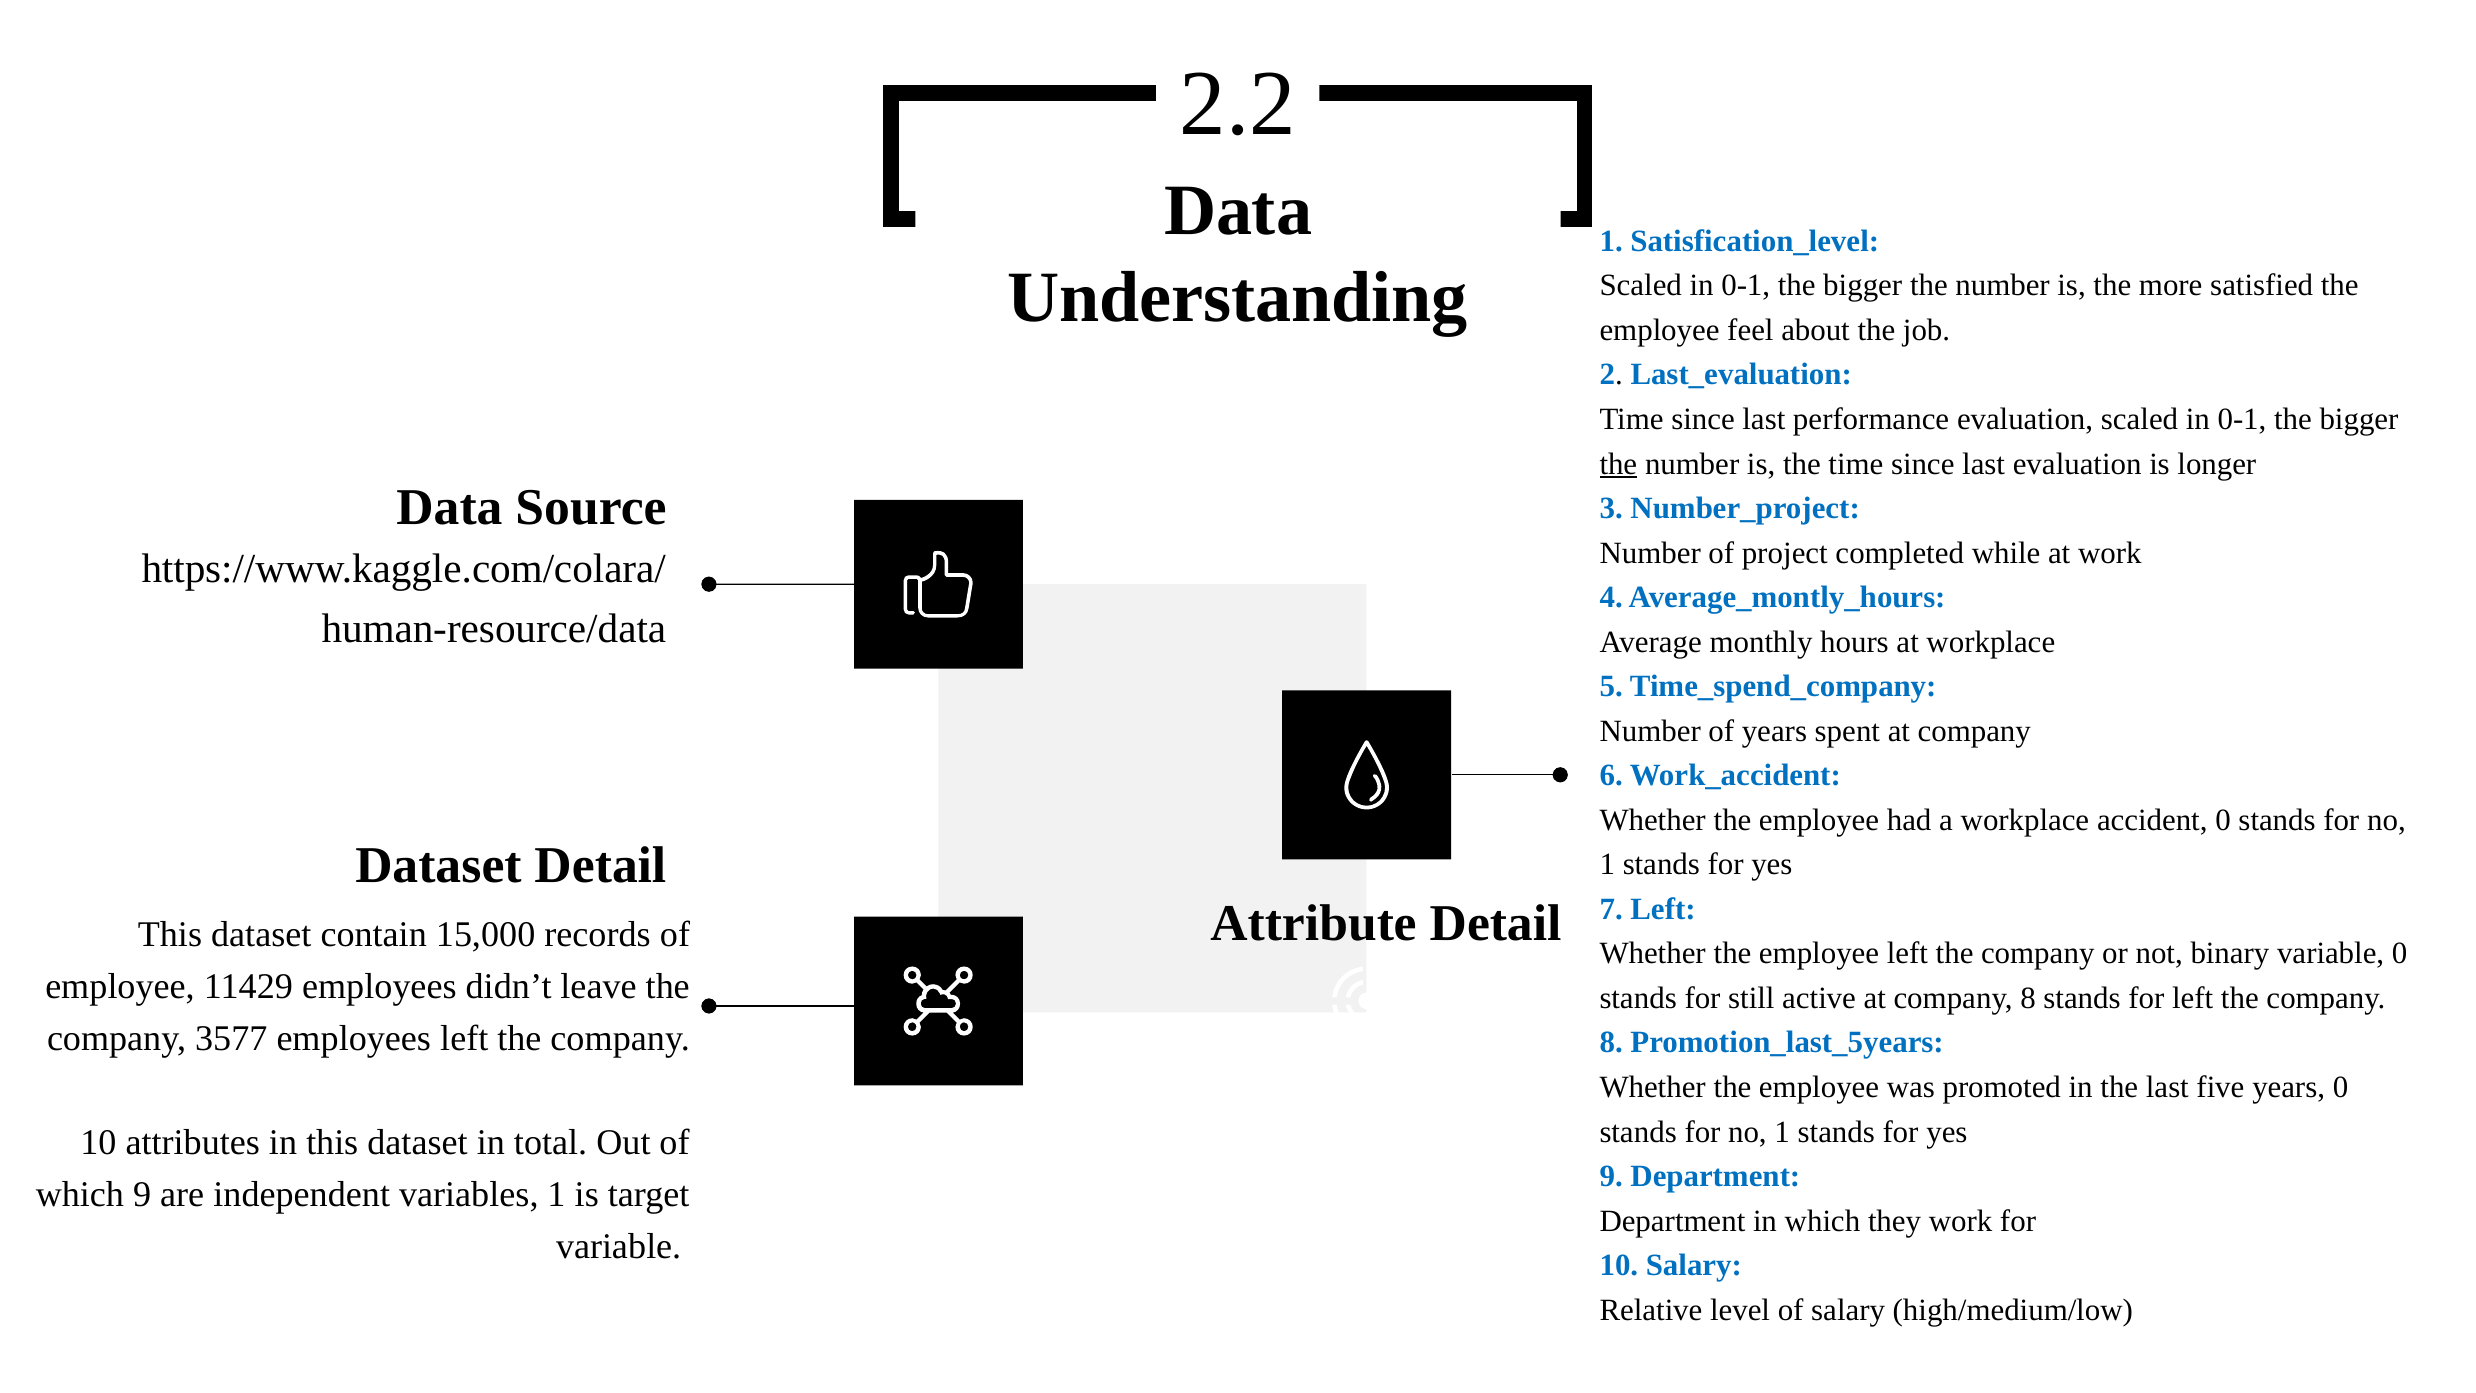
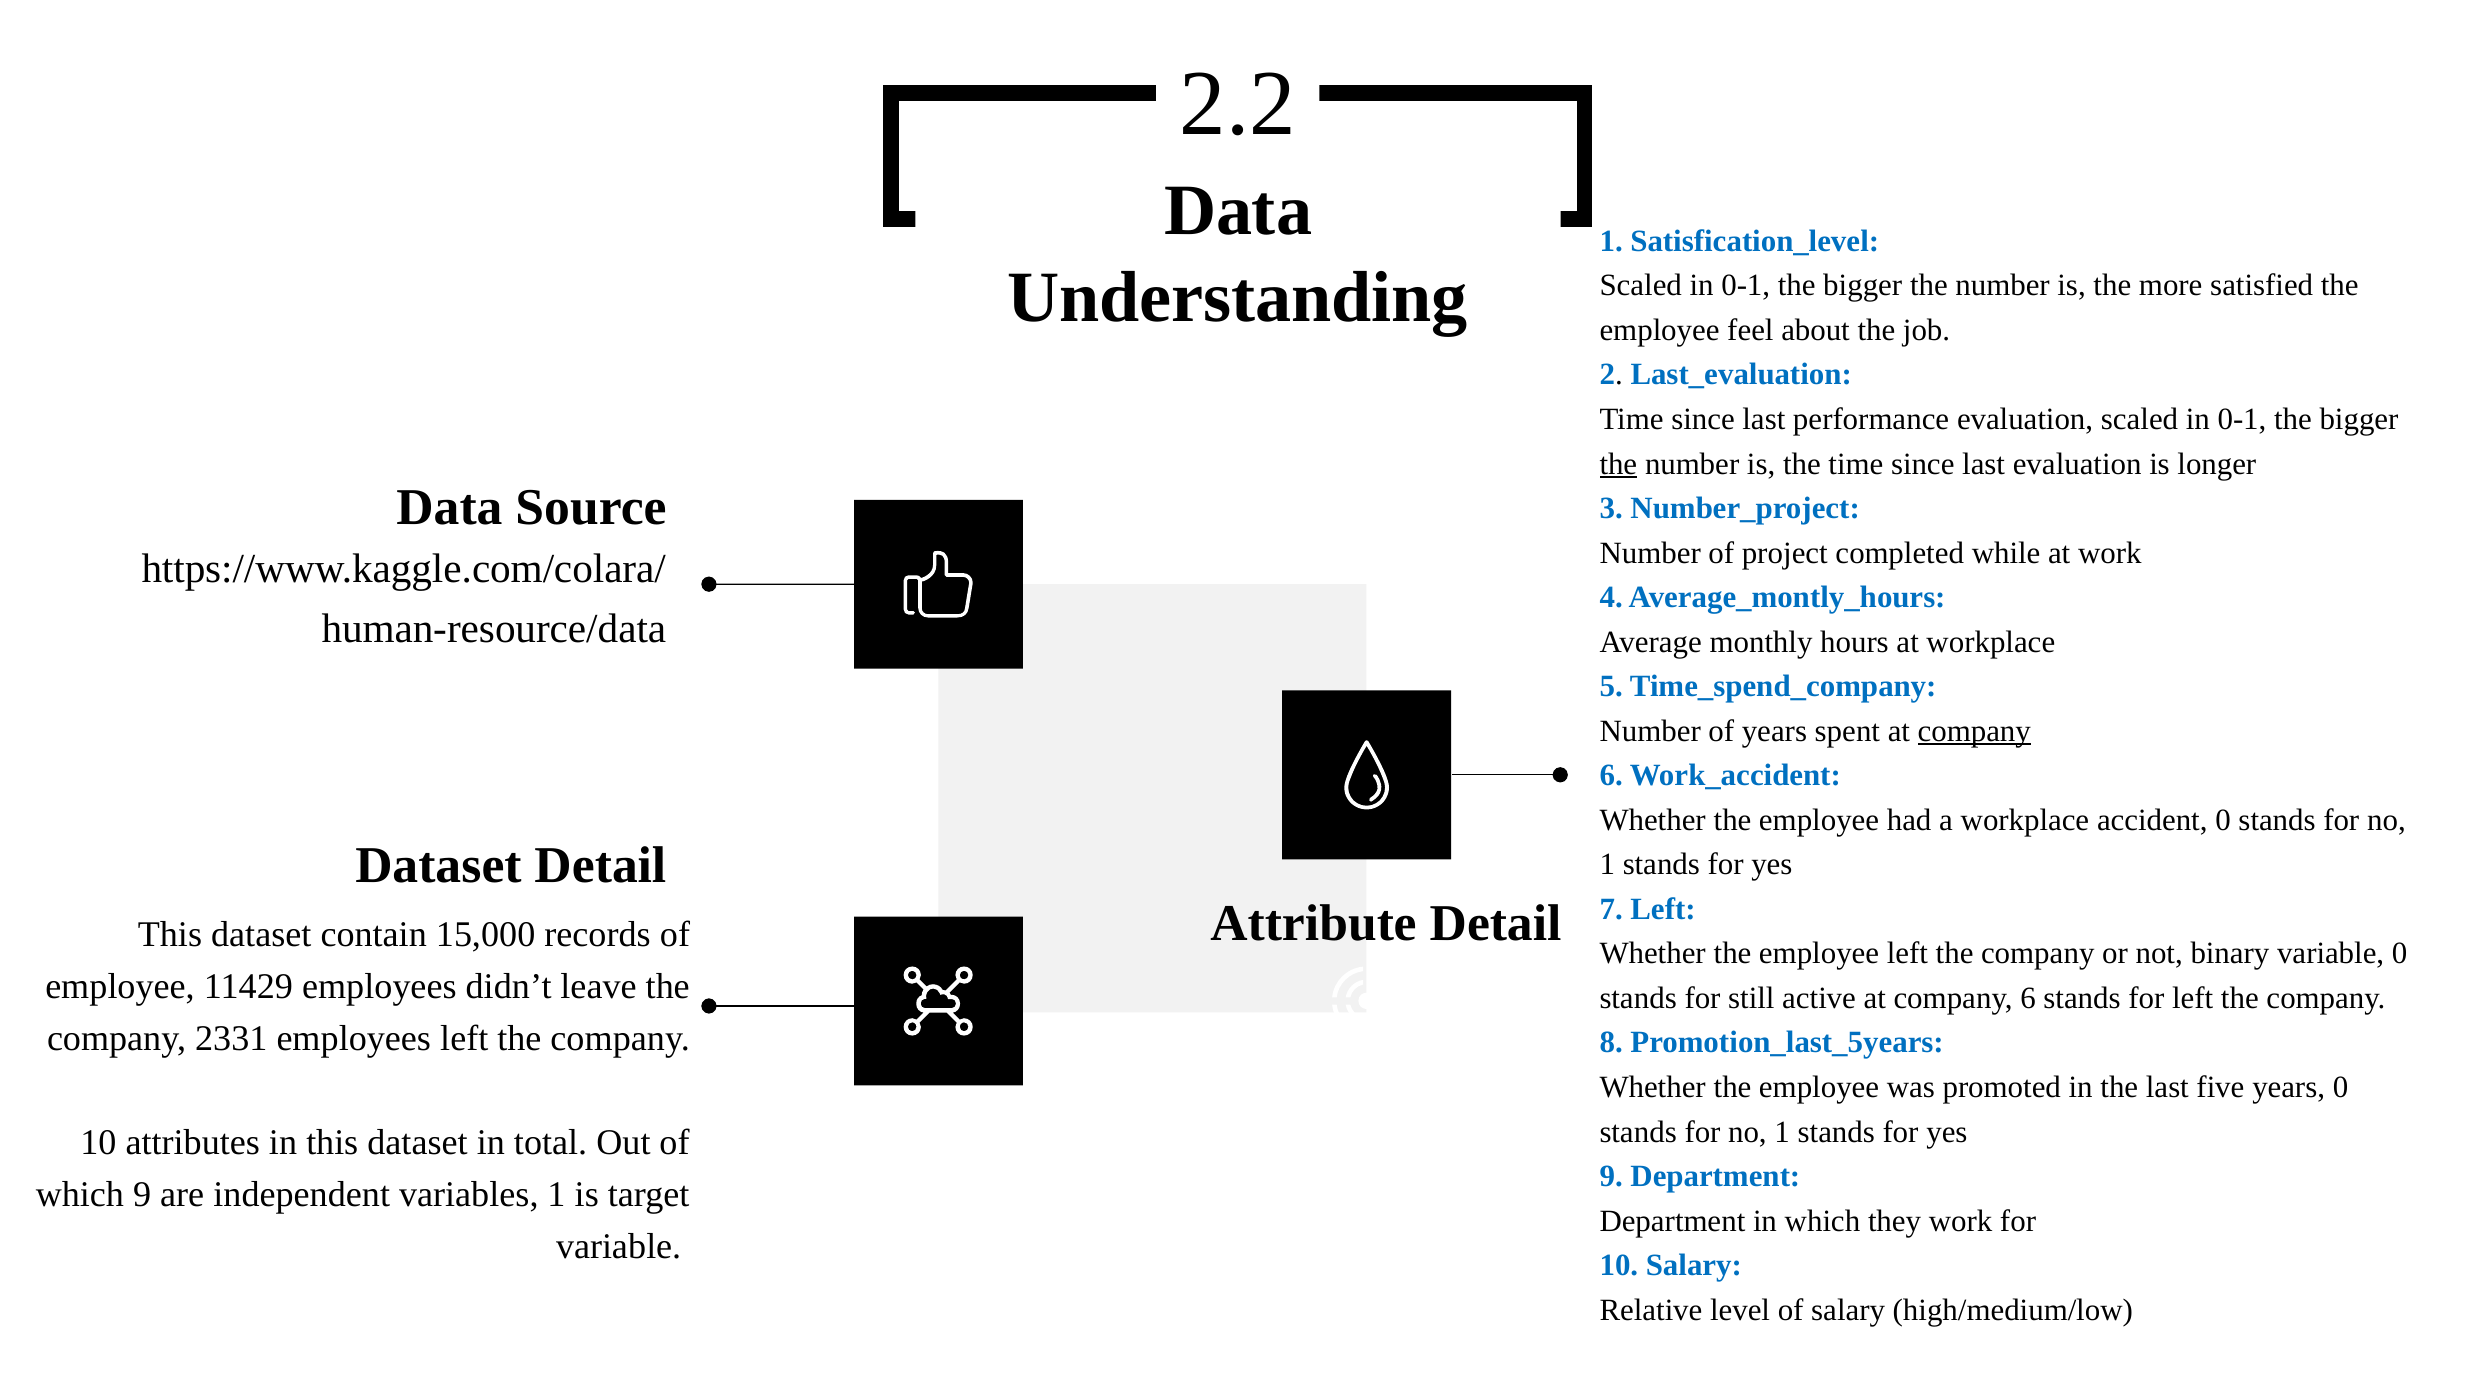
company underline: none -> present (1974, 731)
active at company 8: 8 -> 6 (2028, 998)
3577: 3577 -> 2331 (231, 1039)
